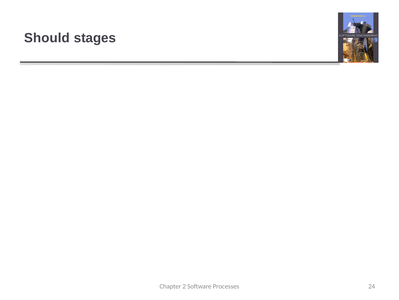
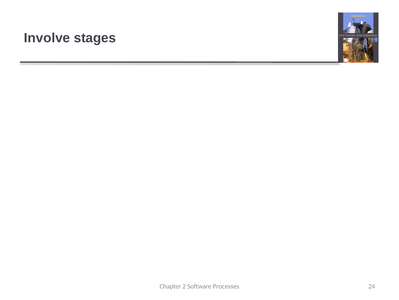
Should: Should -> Involve (47, 38)
